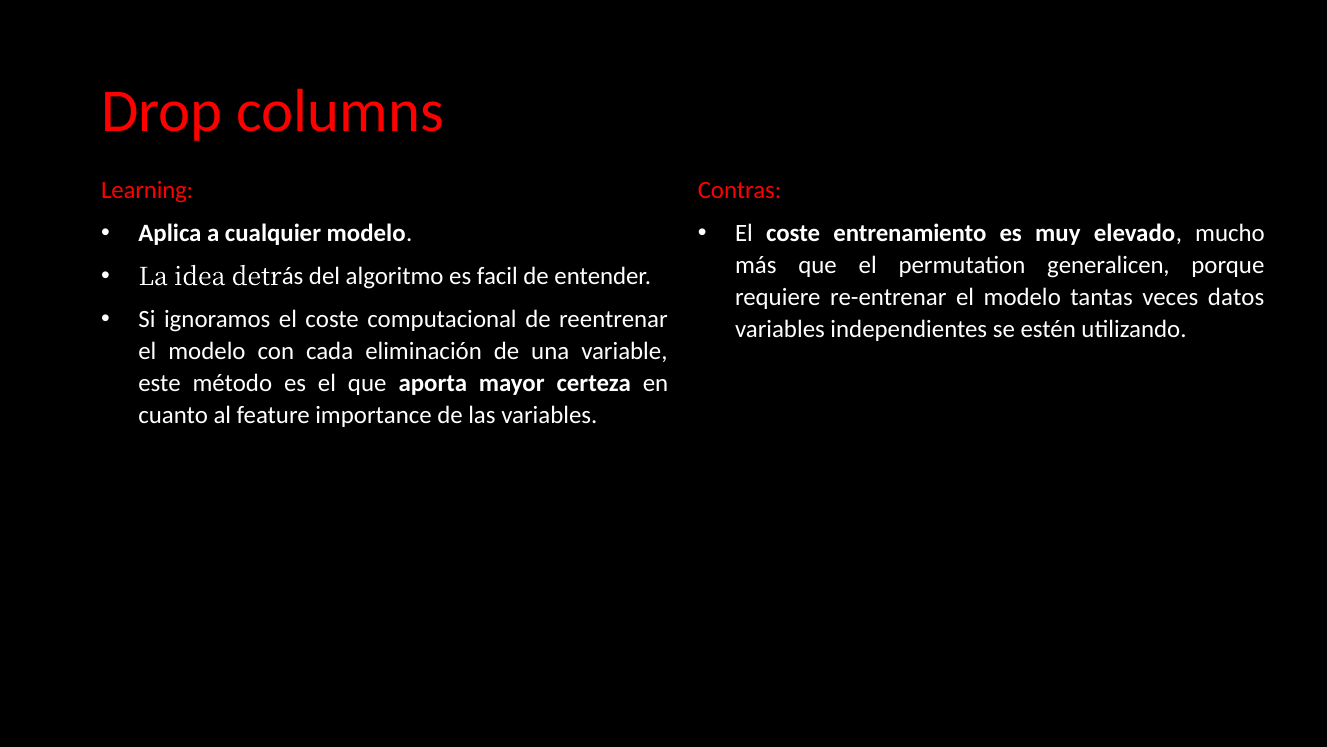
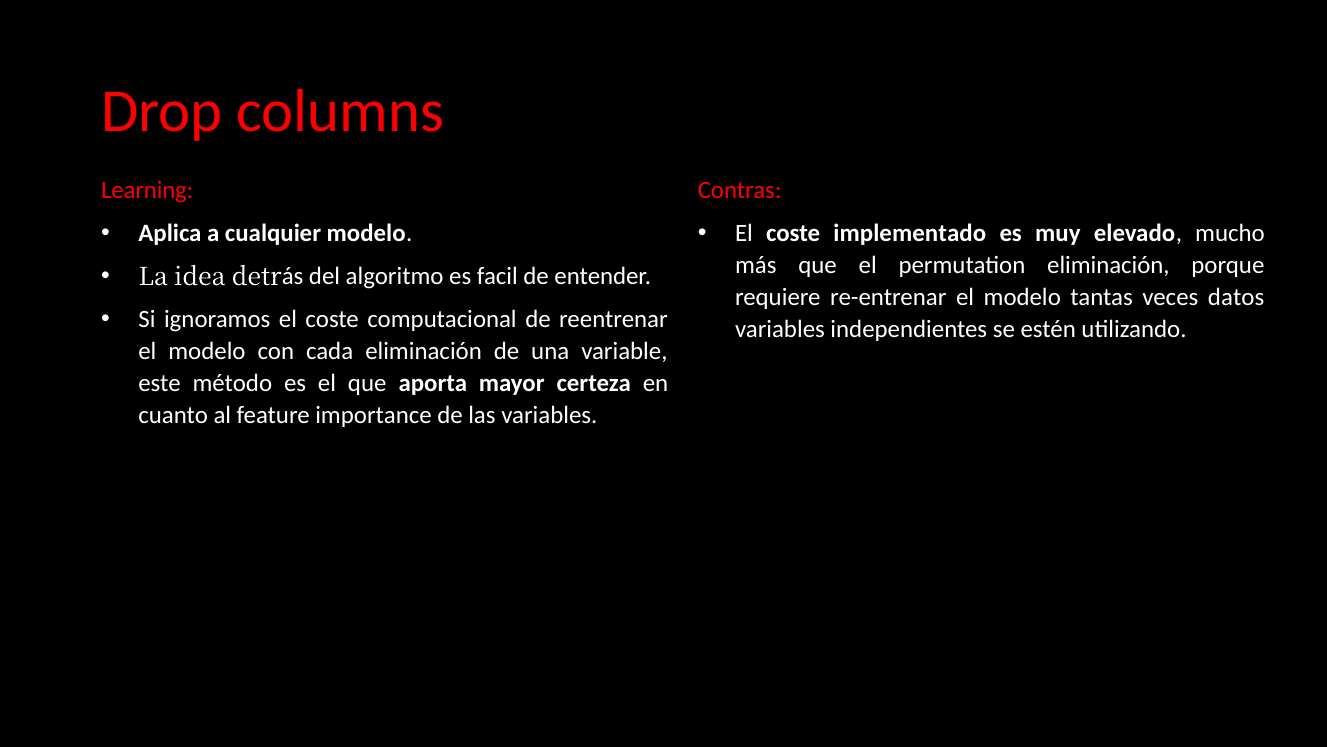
entrenamiento: entrenamiento -> implementado (910, 234)
permutation generalicen: generalicen -> eliminación (1108, 265)
